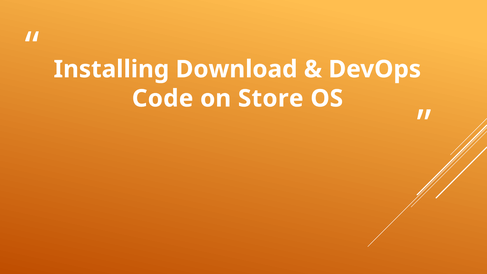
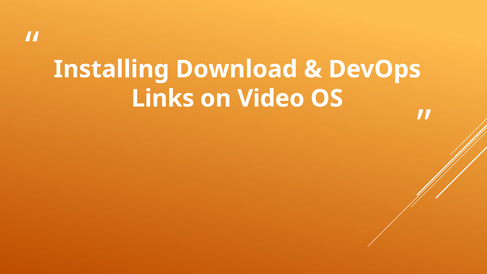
Code: Code -> Links (163, 98)
Store: Store -> Video (271, 98)
